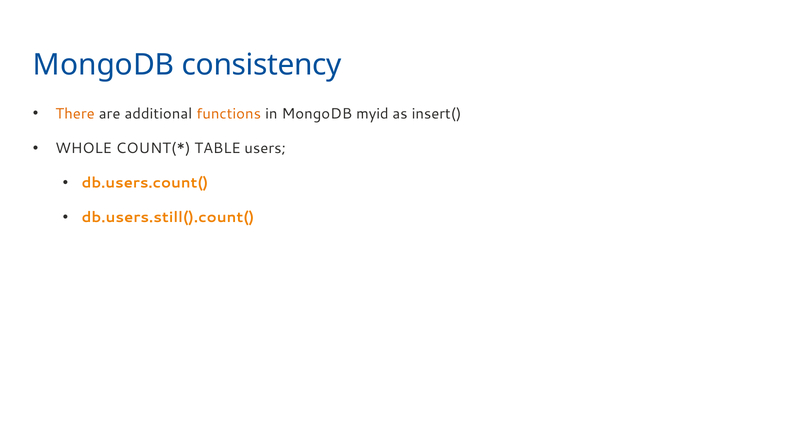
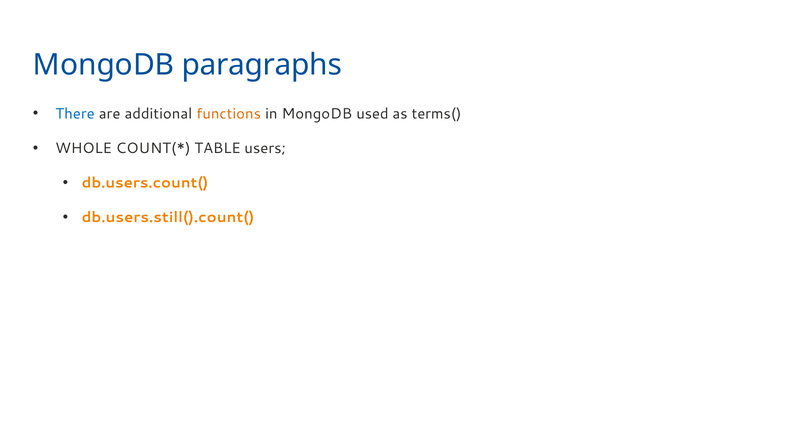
consistency: consistency -> paragraphs (262, 65)
There colour: orange -> blue (75, 114)
myid: myid -> used (372, 114)
insert(: insert( -> terms( (437, 114)
